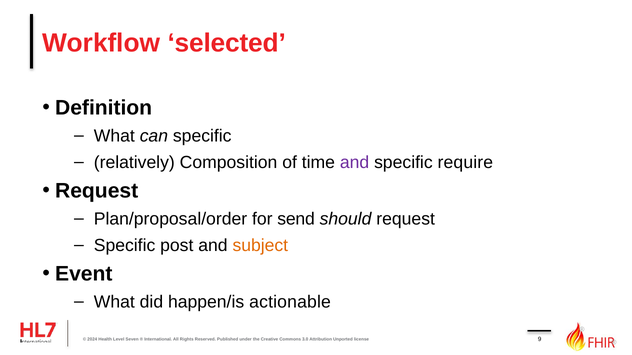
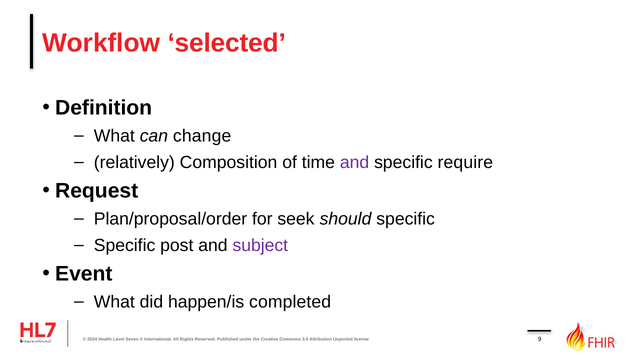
can specific: specific -> change (202, 136)
send: send -> seek (296, 219)
should request: request -> specific (406, 219)
subject colour: orange -> purple (260, 246)
actionable: actionable -> completed (290, 303)
